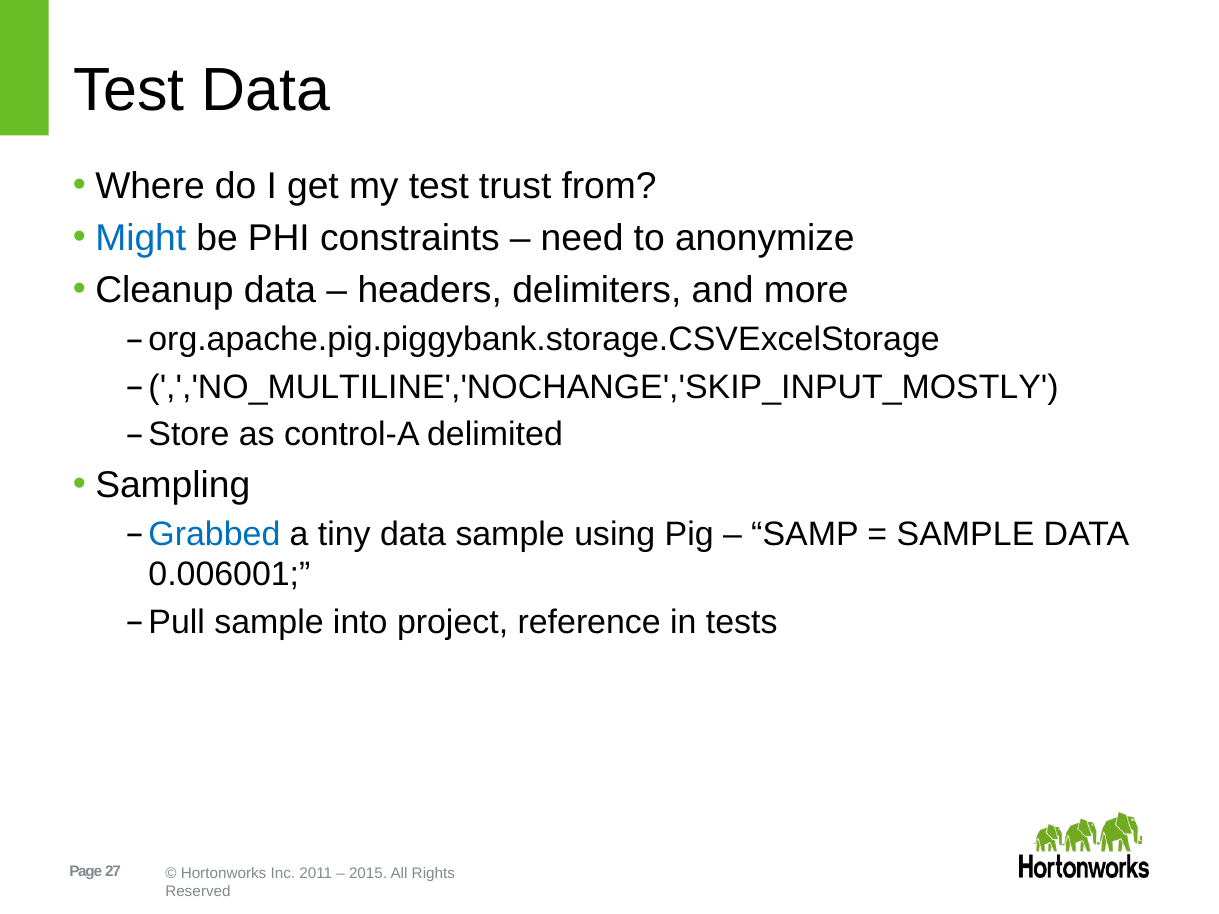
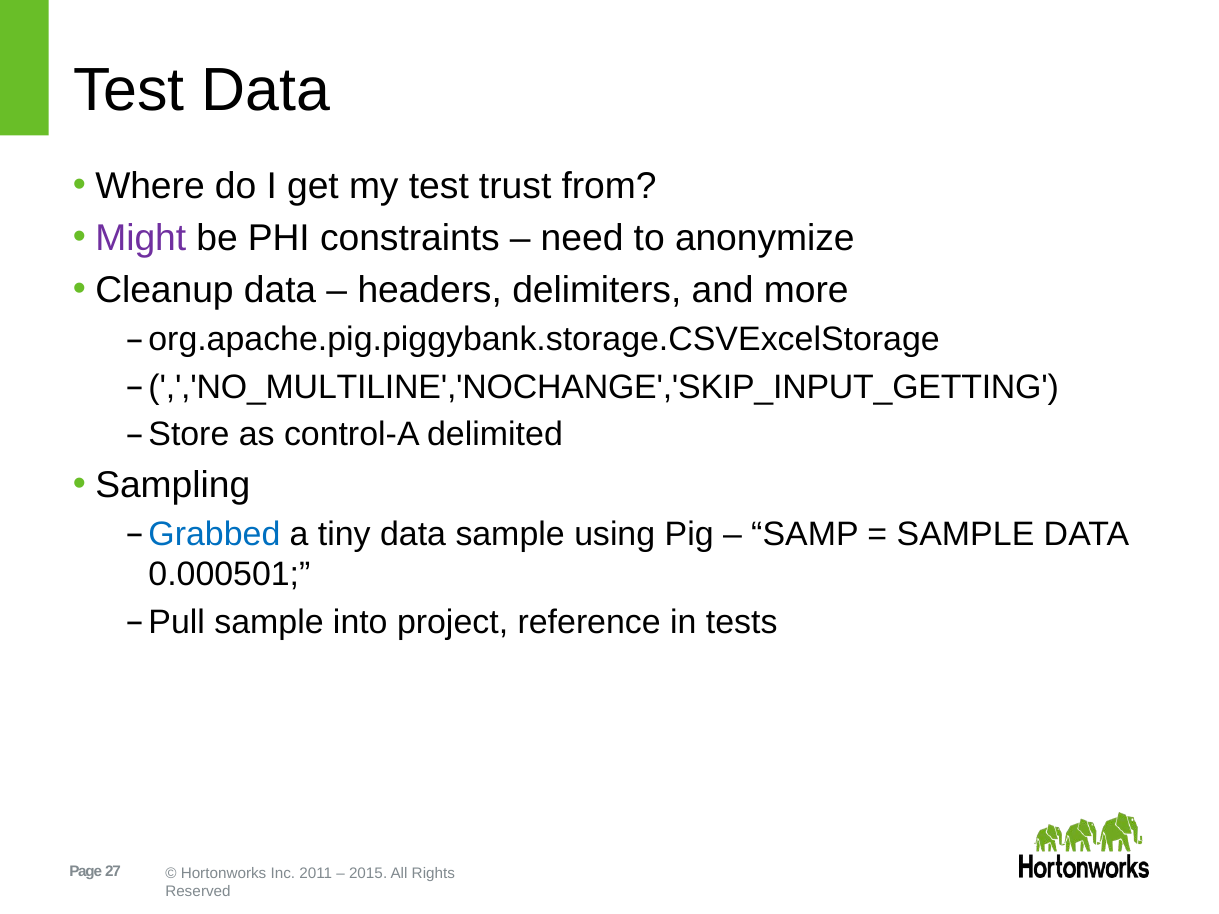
Might colour: blue -> purple (141, 238)
,','NO_MULTILINE','NOCHANGE','SKIP_INPUT_MOSTLY: ,','NO_MULTILINE','NOCHANGE','SKIP_INPUT_MOSTLY -> ,','NO_MULTILINE','NOCHANGE','SKIP_INPUT_GETTING (604, 387)
0.006001: 0.006001 -> 0.000501 (229, 575)
